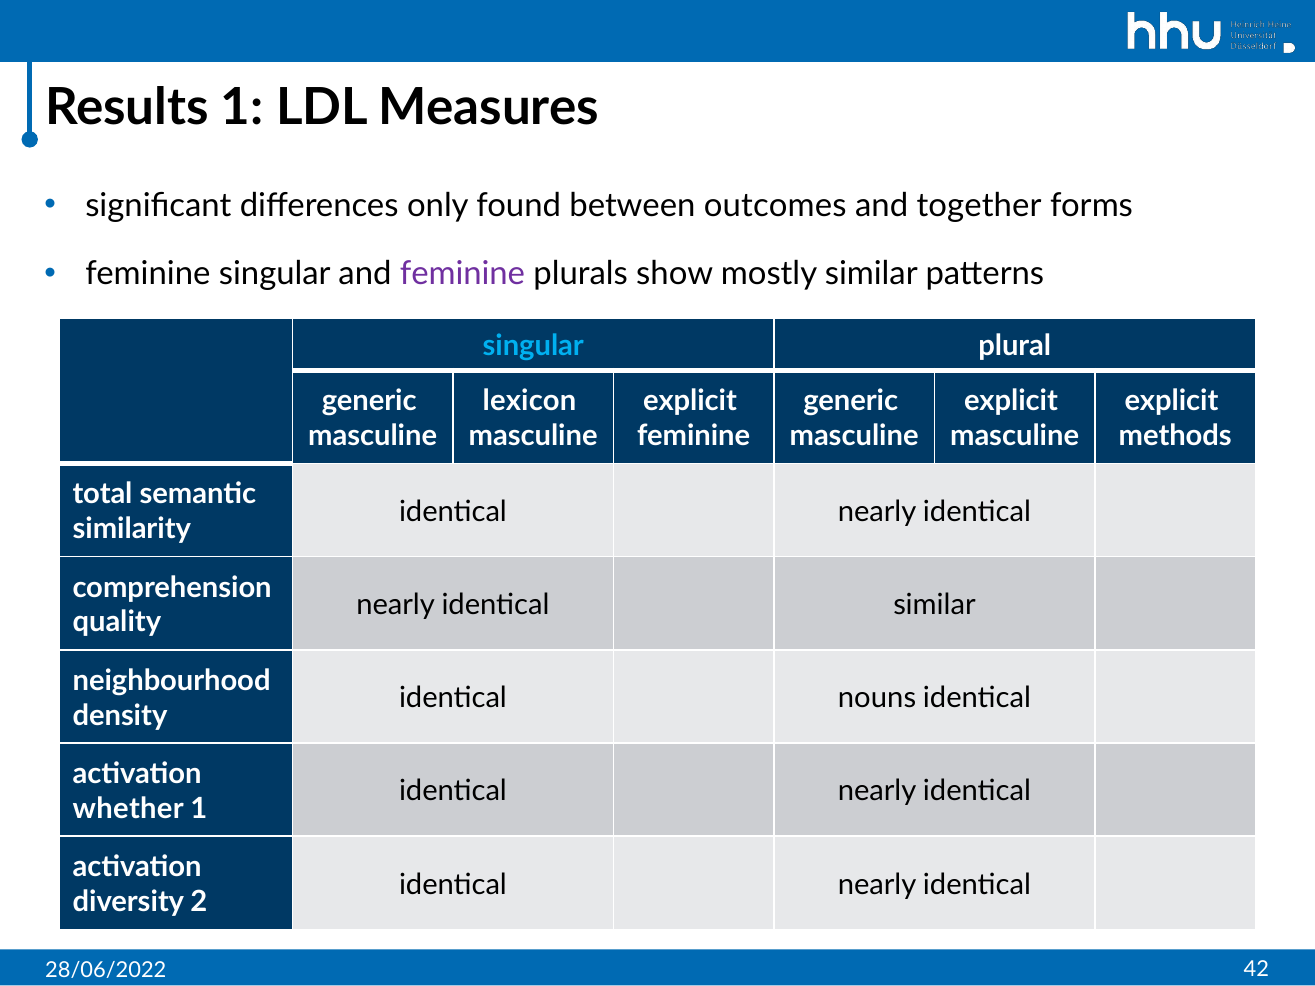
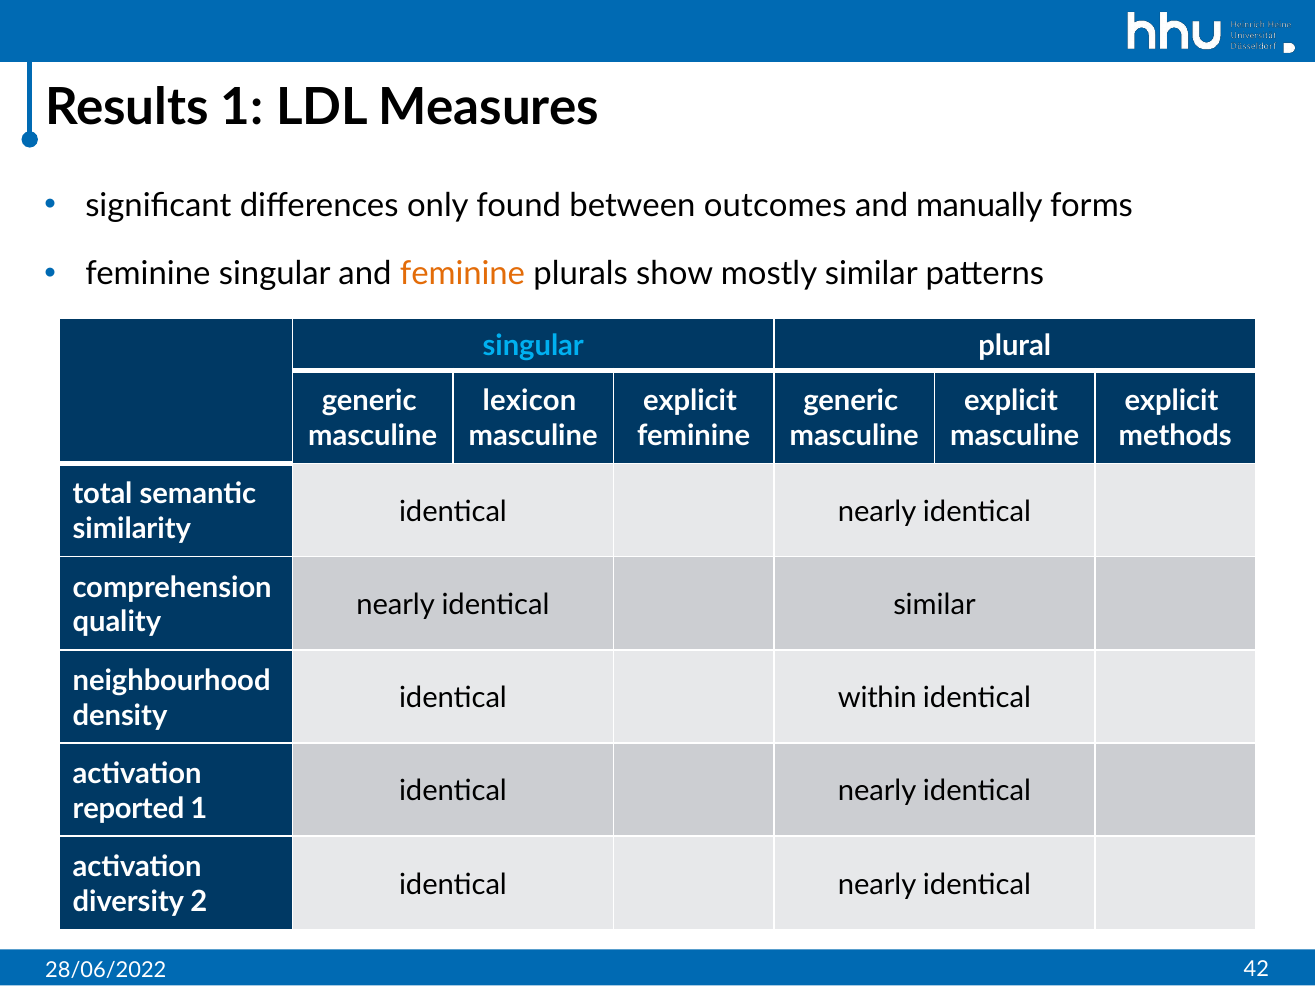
together: together -> manually (979, 206)
feminine colour: purple -> orange (463, 274)
nouns: nouns -> within (877, 698)
whether: whether -> reported (129, 809)
